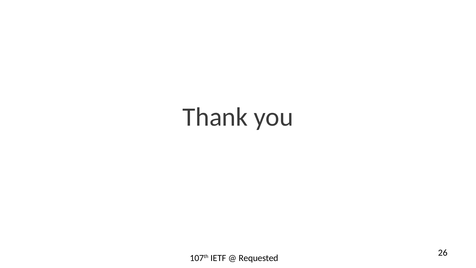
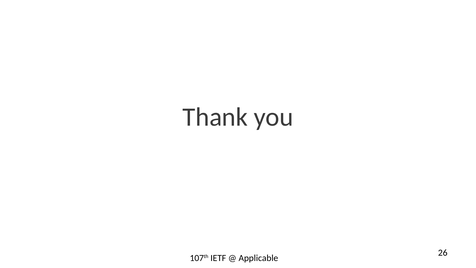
Requested: Requested -> Applicable (258, 258)
